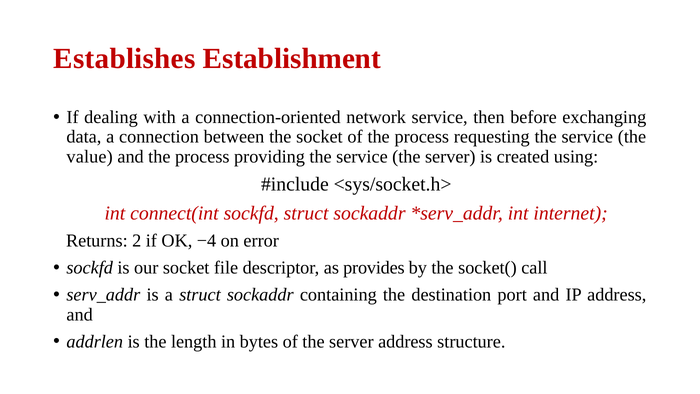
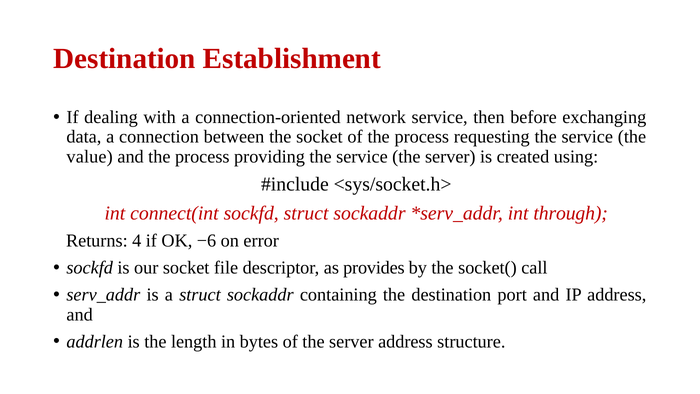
Establishes: Establishes -> Destination (125, 59)
internet: internet -> through (571, 213)
2: 2 -> 4 (137, 241)
−4: −4 -> −6 (207, 241)
